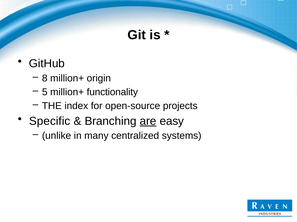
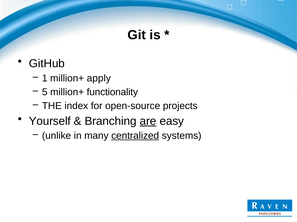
8: 8 -> 1 (45, 78)
origin: origin -> apply (99, 78)
Specific: Specific -> Yourself (50, 121)
centralized underline: none -> present (135, 136)
